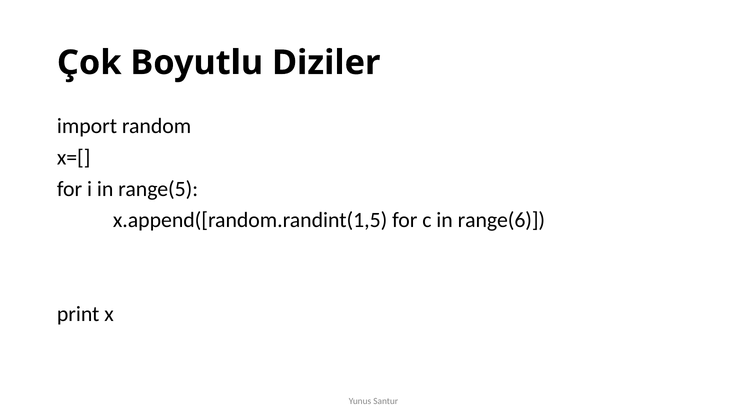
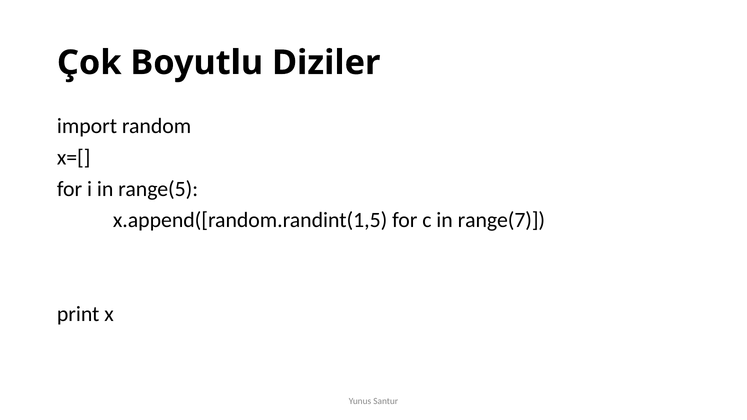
range(6: range(6 -> range(7 (501, 220)
